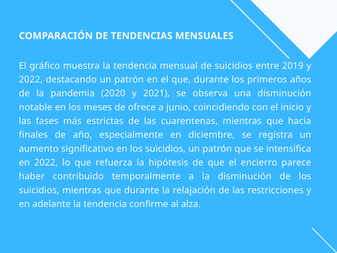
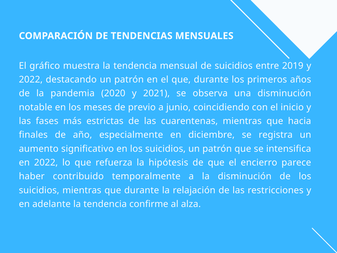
ofrece: ofrece -> previo (142, 107)
